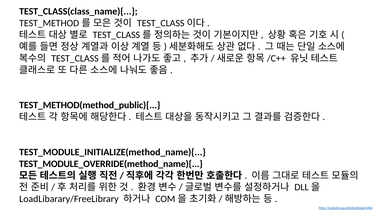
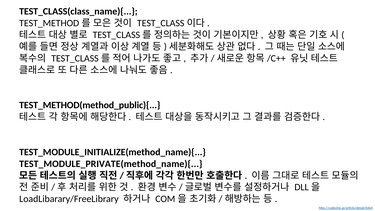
TEST_MODULE_OVERRIDE(method_name){: TEST_MODULE_OVERRIDE(method_name){ -> TEST_MODULE_PRIVATE(method_name){ (111, 164)
